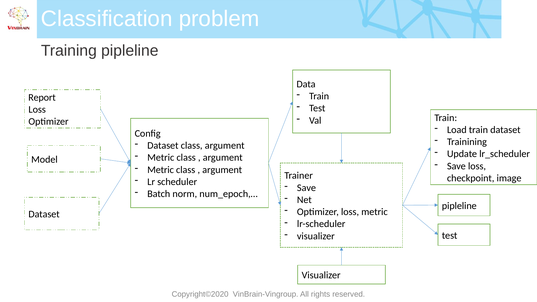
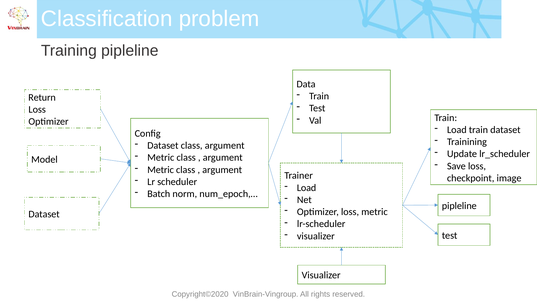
Report: Report -> Return (42, 97)
Save: Save -> Load (307, 188)
